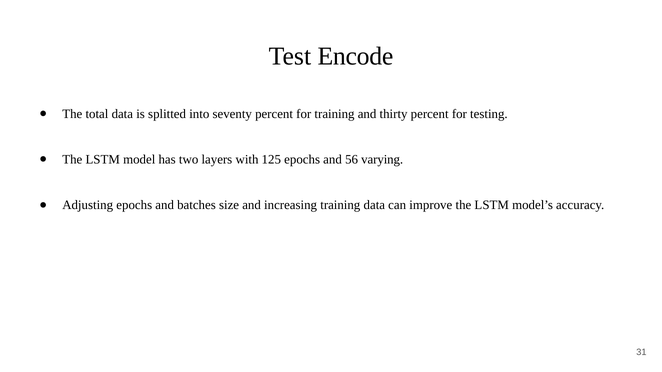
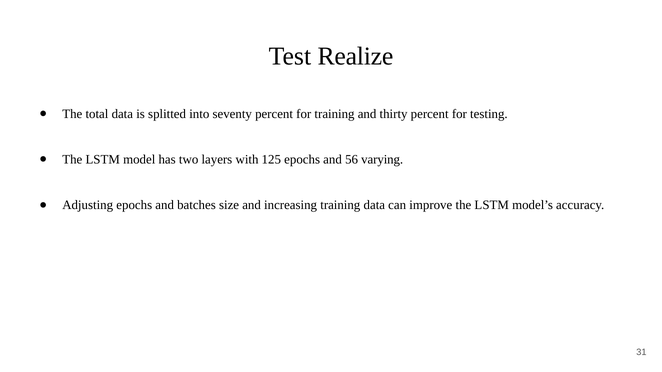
Encode: Encode -> Realize (355, 56)
